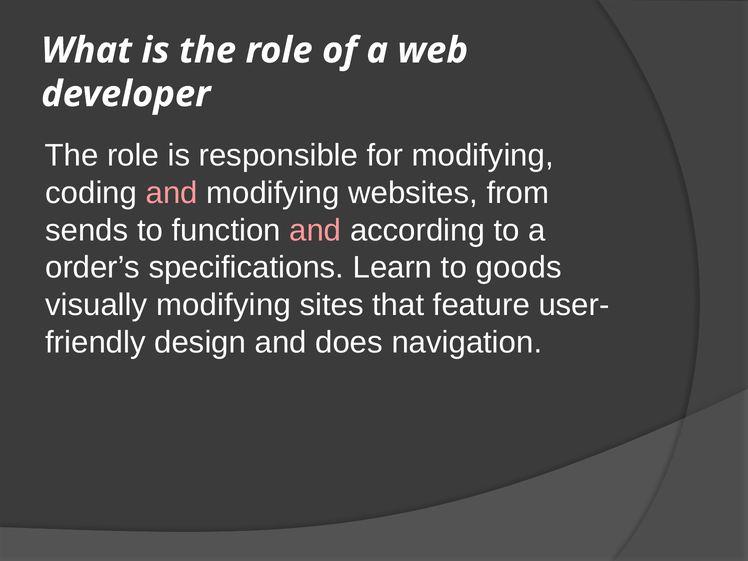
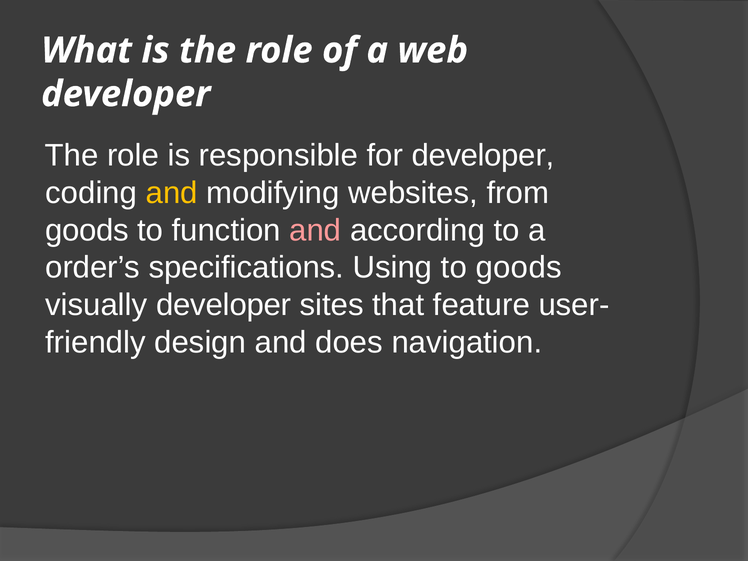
for modifying: modifying -> developer (483, 155)
and colour: pink -> yellow (172, 193)
sends: sends -> goods (87, 230)
Learn: Learn -> Using (393, 268)
visually modifying: modifying -> developer (224, 305)
